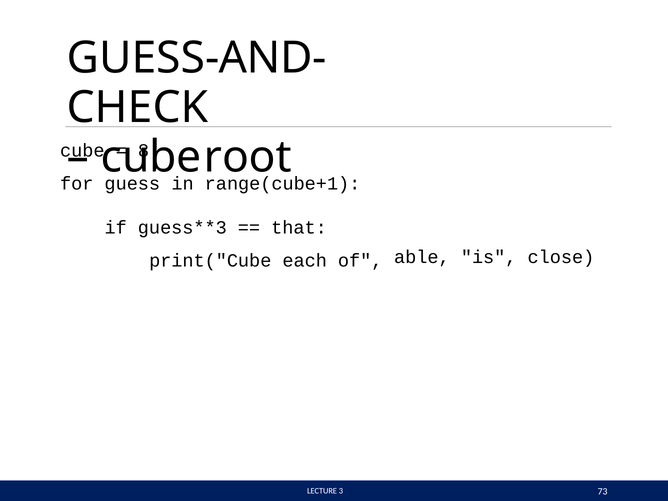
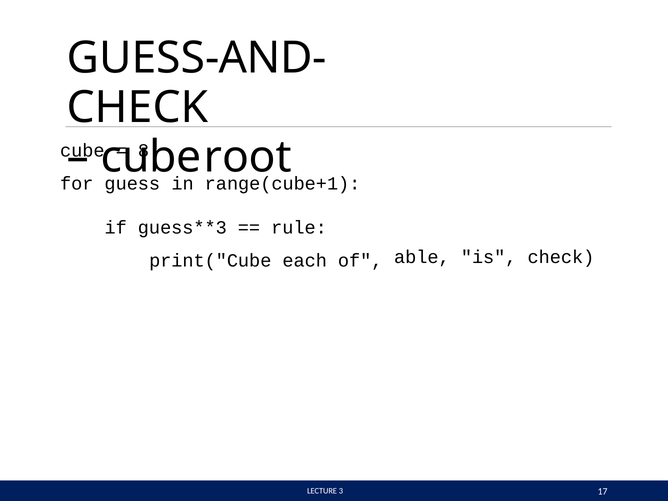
that: that -> rule (299, 228)
is close: close -> check (561, 257)
73: 73 -> 17 (603, 491)
